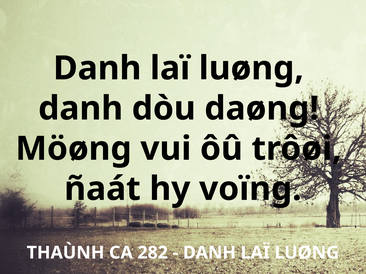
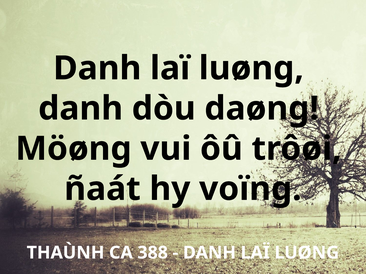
282: 282 -> 388 (153, 253)
